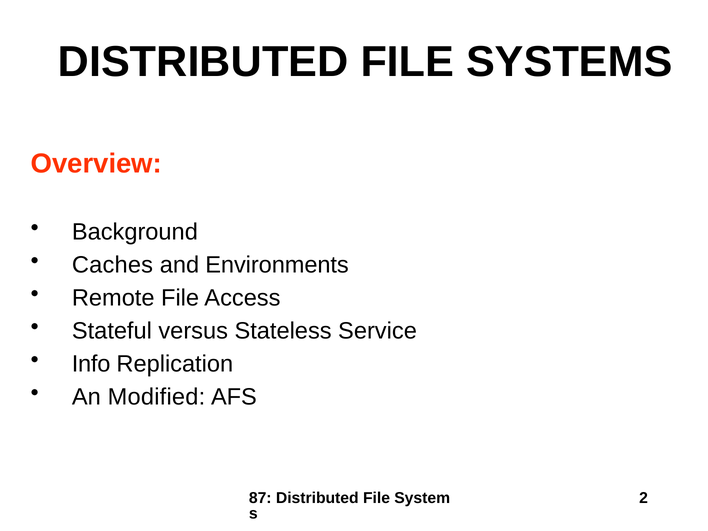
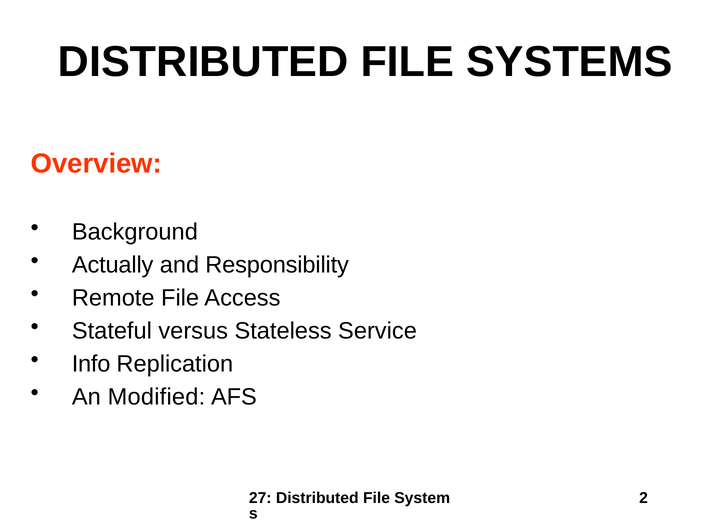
Caches: Caches -> Actually (113, 265)
Environments: Environments -> Responsibility (277, 265)
87: 87 -> 27 (260, 498)
